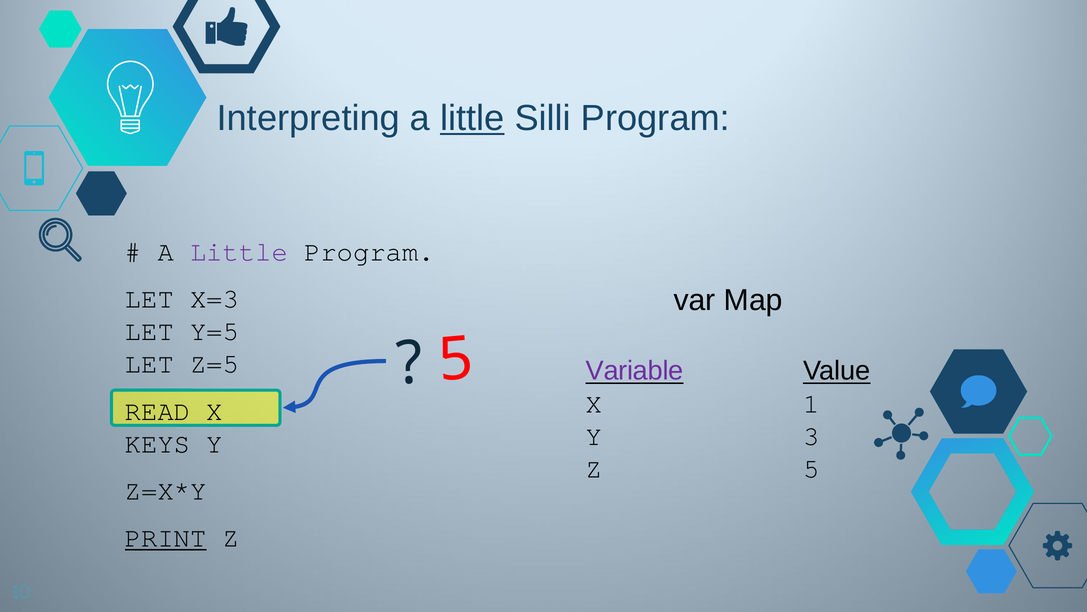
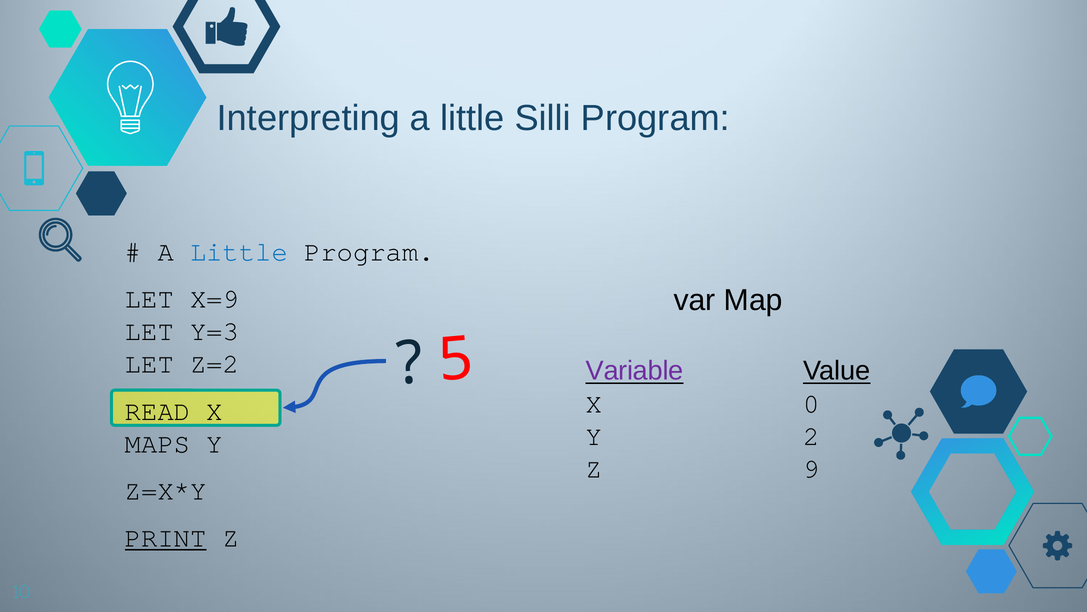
little underline: present -> none (472, 118)
Little colour: purple -> blue (239, 251)
X=3: X=3 -> X=9 (215, 298)
Y=5: Y=5 -> Y=3 (215, 331)
Z=5: Z=5 -> Z=2 (215, 364)
1: 1 -> 0 (811, 403)
3: 3 -> 2 (811, 436)
KEYS: KEYS -> MAPS (158, 443)
Z 5: 5 -> 9 (811, 468)
